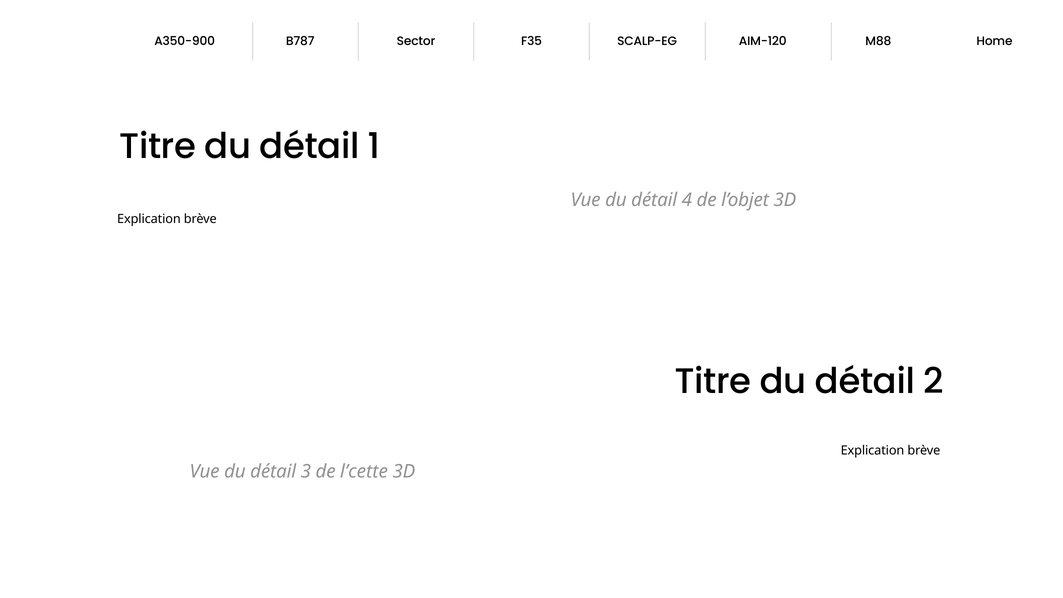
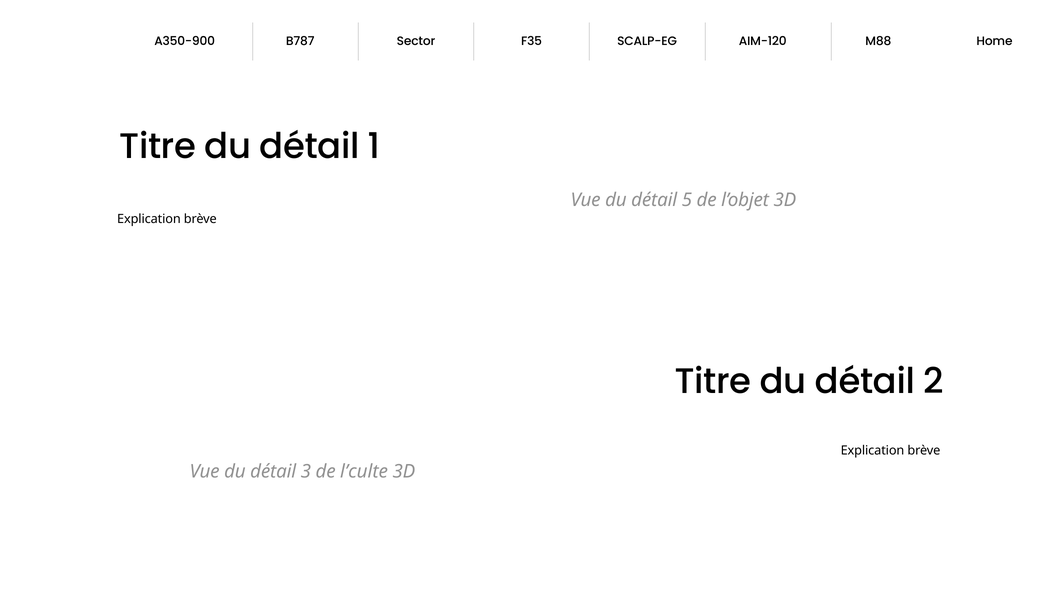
4: 4 -> 5 (687, 200)
l’cette: l’cette -> l’culte (364, 471)
